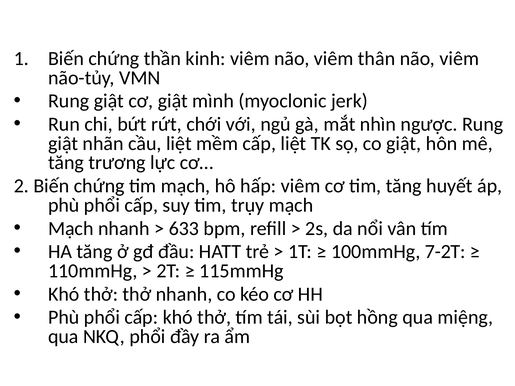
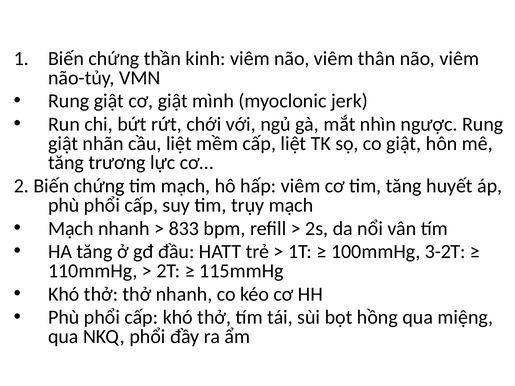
633: 633 -> 833 (184, 229)
7-2T: 7-2T -> 3-2T (445, 252)
